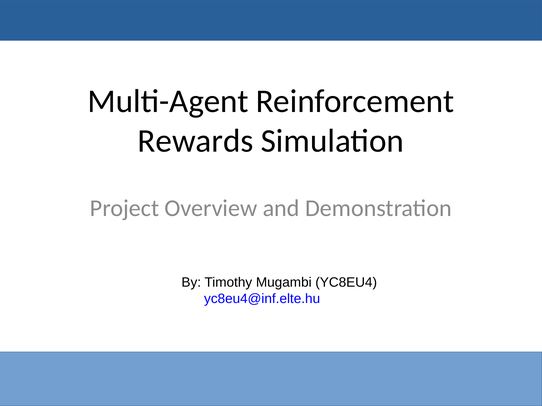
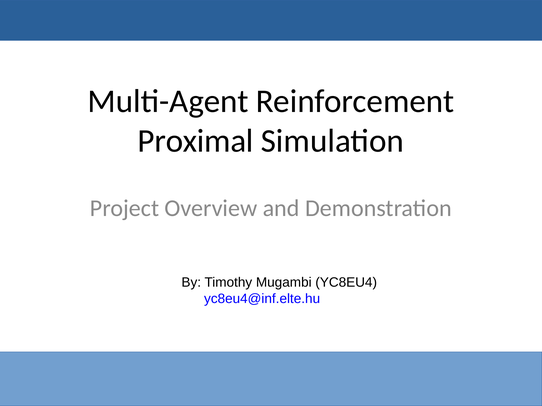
Rewards: Rewards -> Proximal (196, 141)
